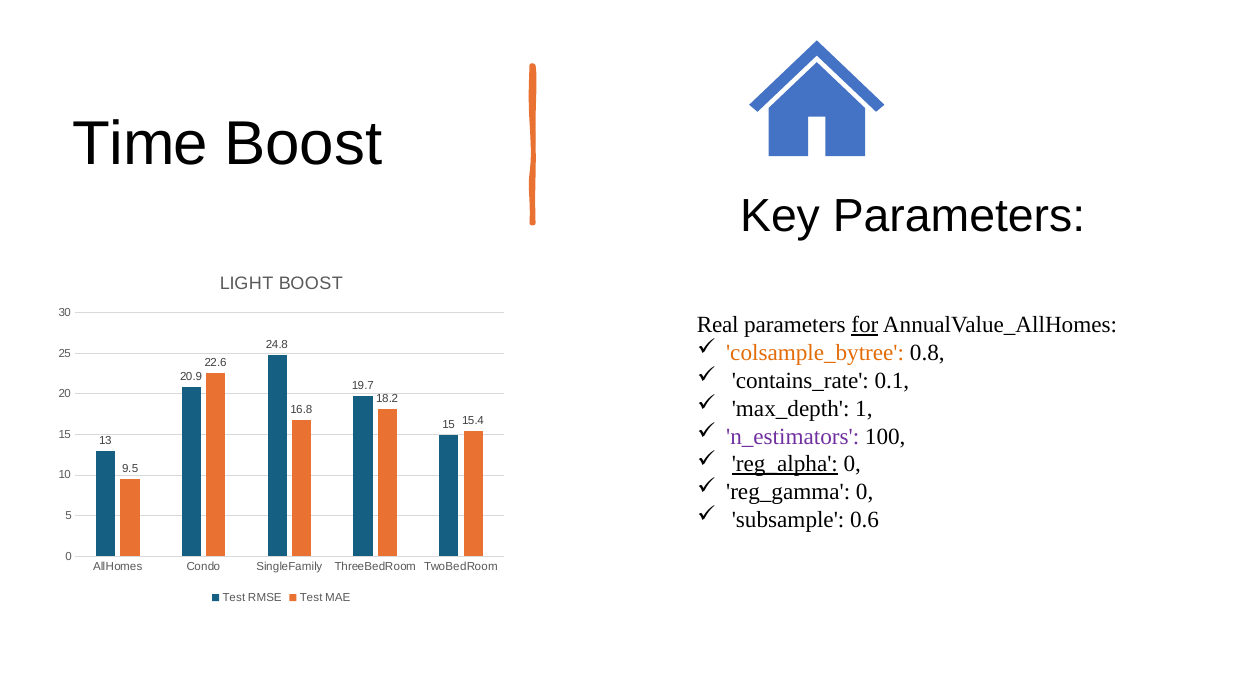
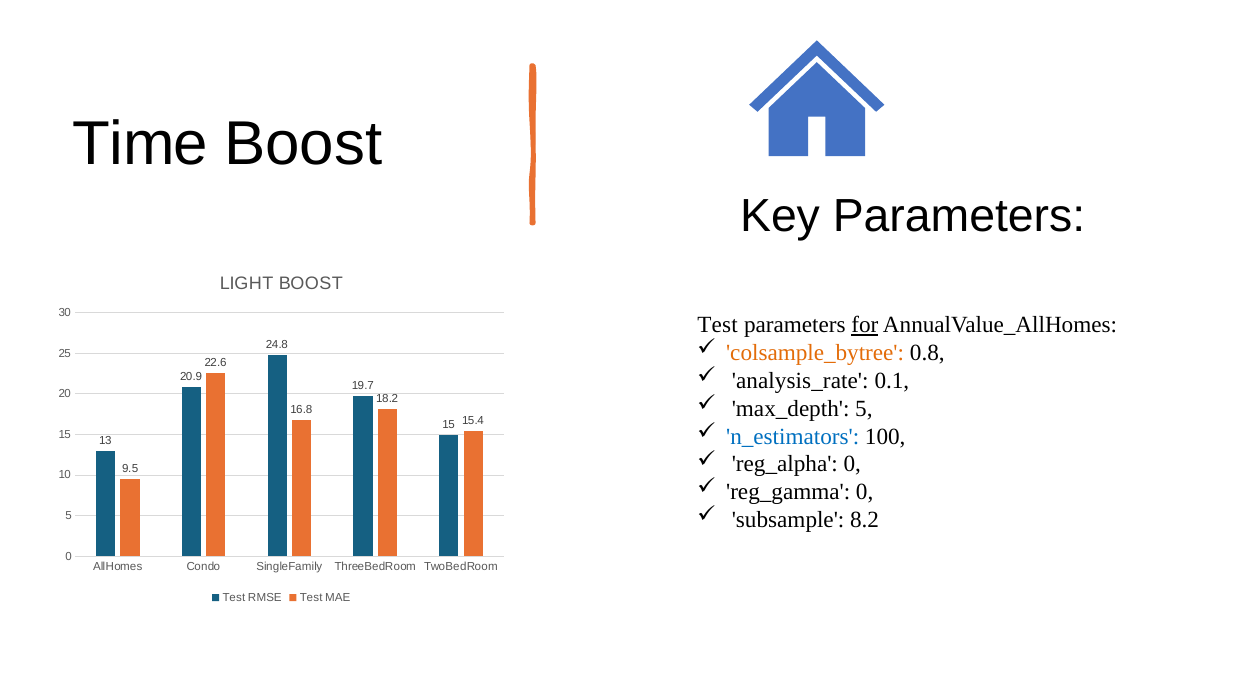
Real: Real -> Test (718, 325)
contains_rate: contains_rate -> analysis_rate (800, 381)
max_depth 1: 1 -> 5 (864, 408)
n_estimators colour: purple -> blue (793, 436)
reg_alpha underline: present -> none (785, 464)
0.6: 0.6 -> 8.2 (865, 520)
